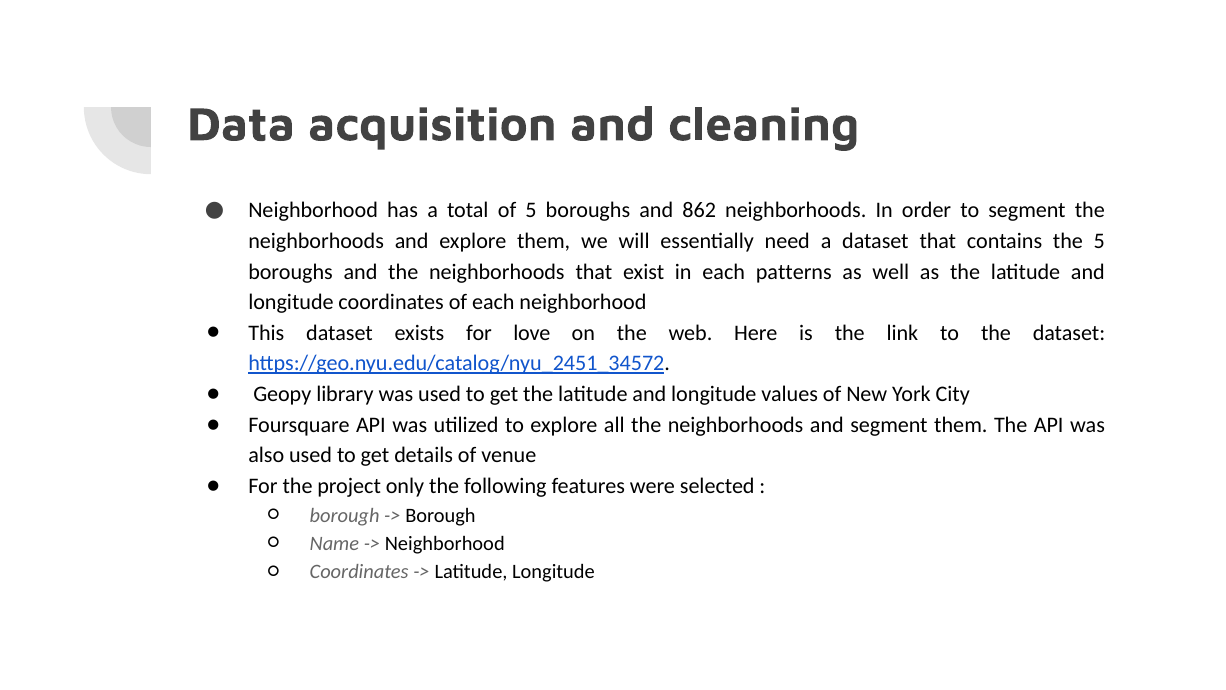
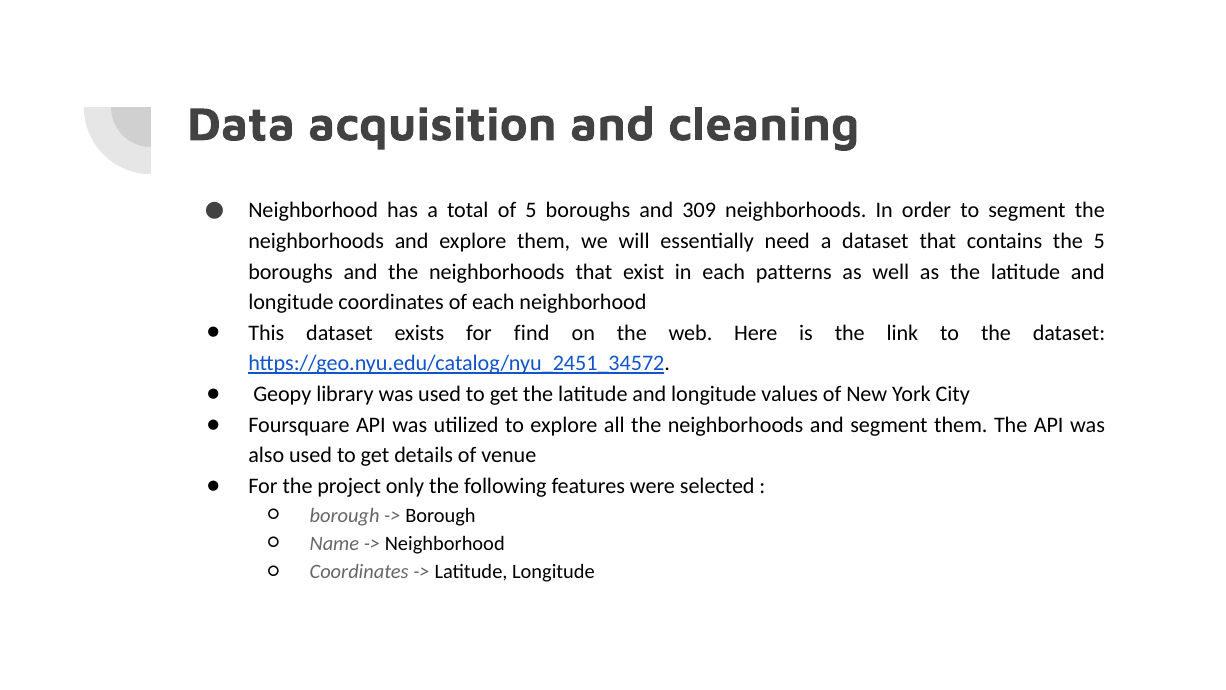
862: 862 -> 309 (699, 211)
love: love -> find (532, 333)
